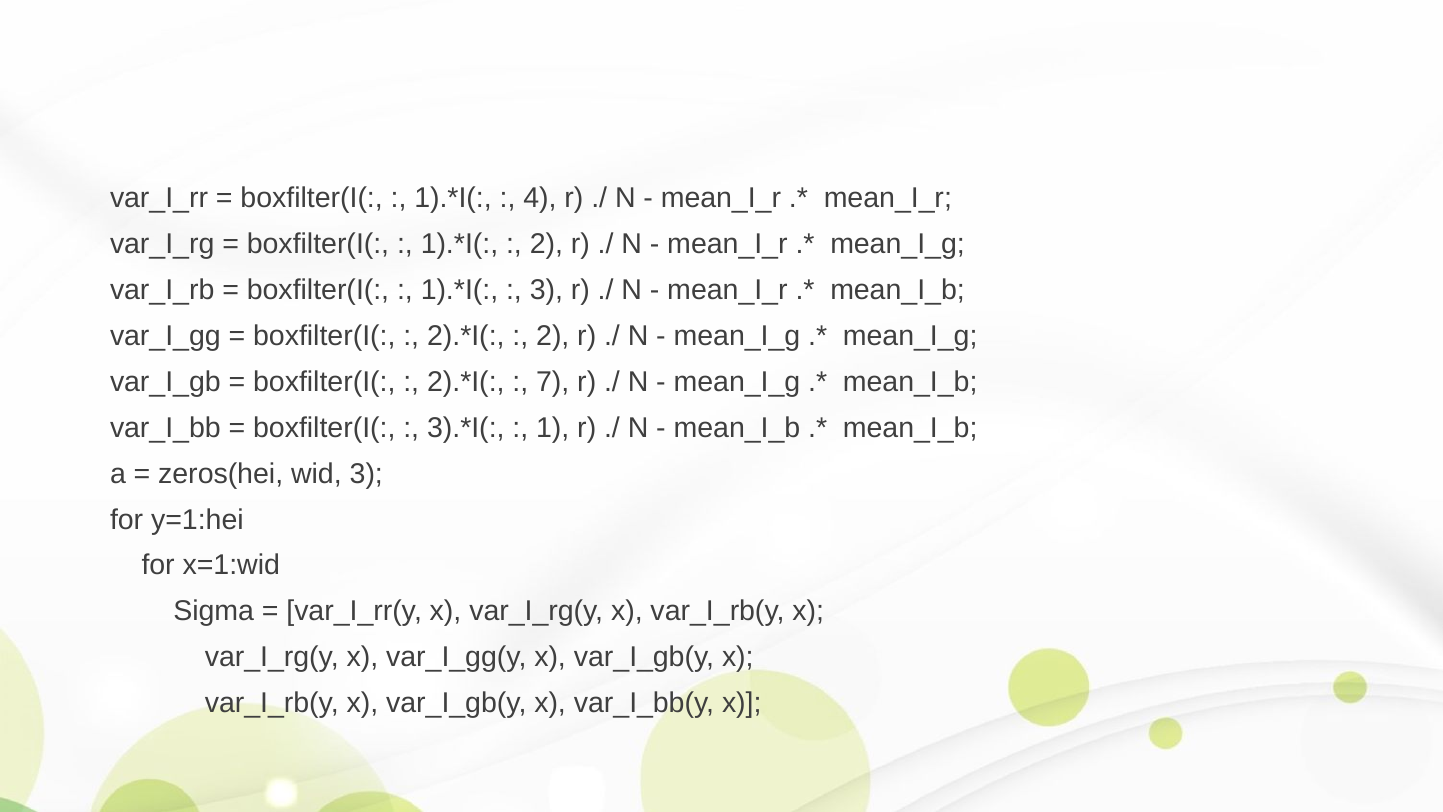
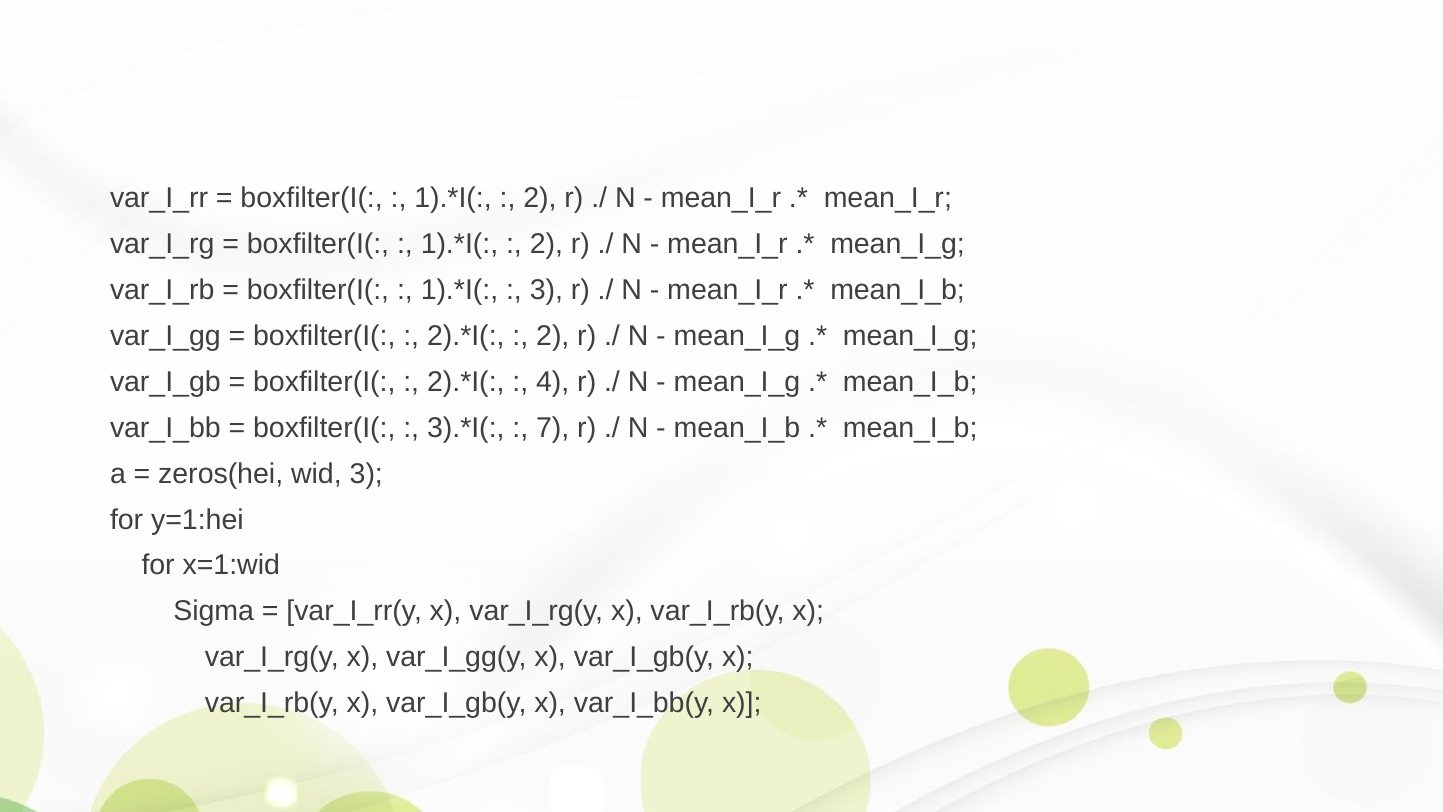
4: 4 -> 2 (540, 198)
7: 7 -> 4 (553, 382)
1: 1 -> 7 (553, 428)
